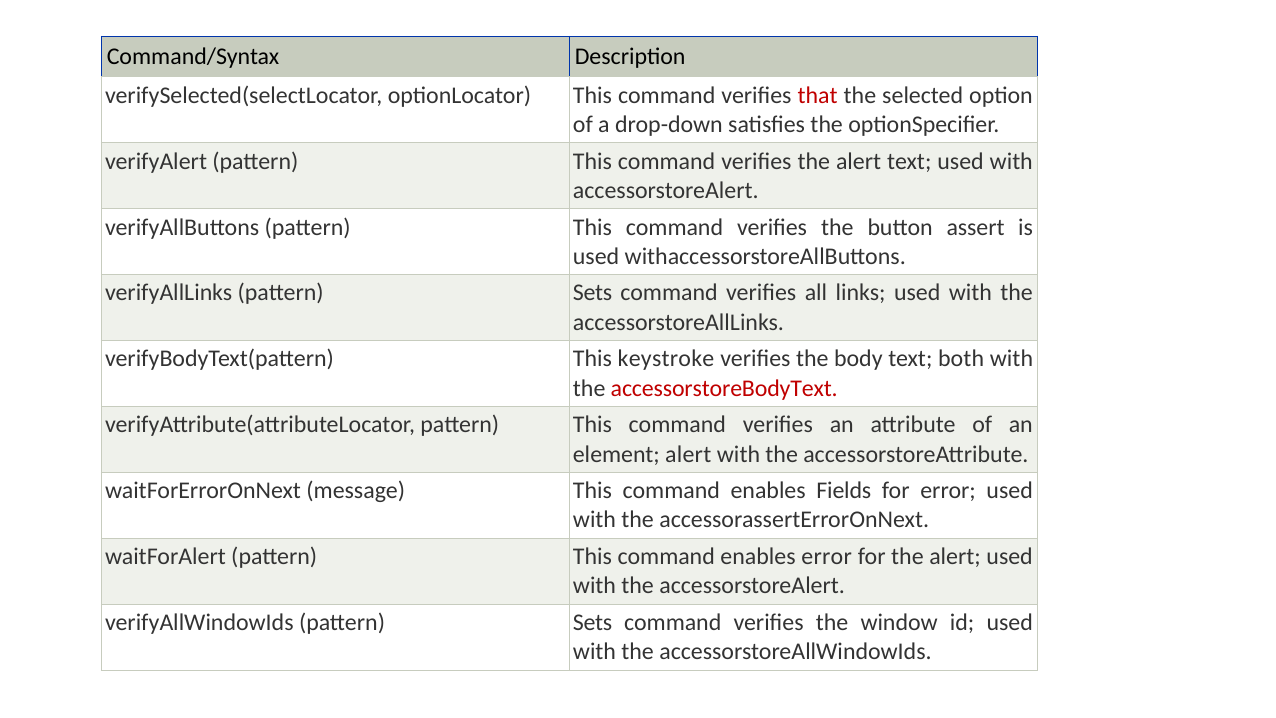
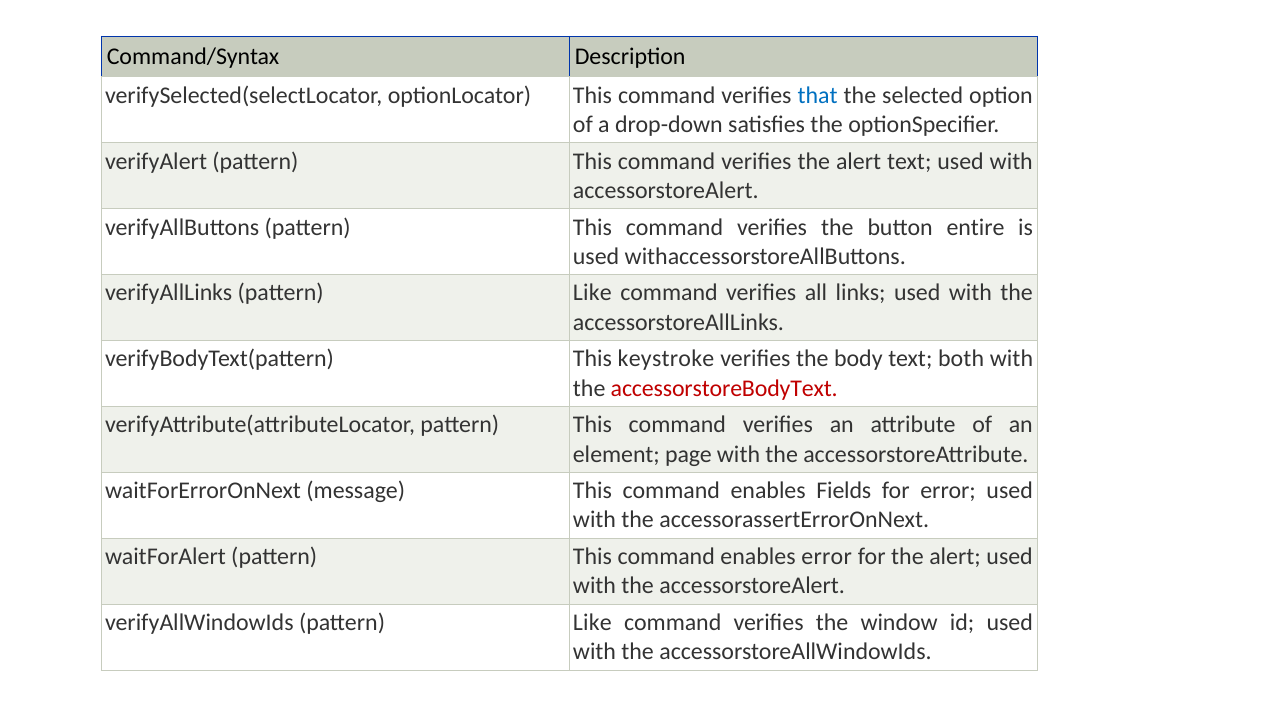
that colour: red -> blue (818, 95)
assert: assert -> entire (976, 227)
verifyAllLinks pattern Sets: Sets -> Like (592, 293)
element alert: alert -> page (688, 454)
verifyAllWindowIds pattern Sets: Sets -> Like (592, 622)
